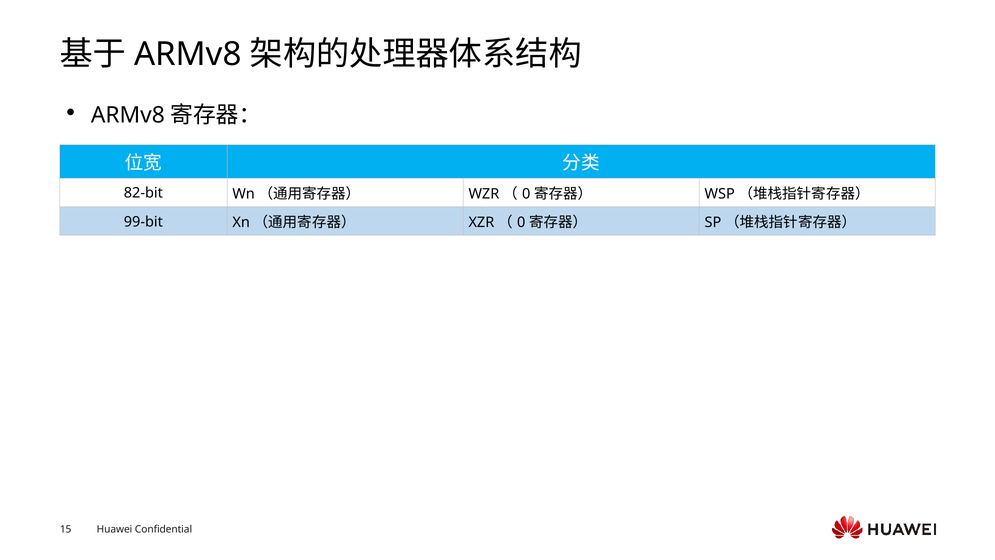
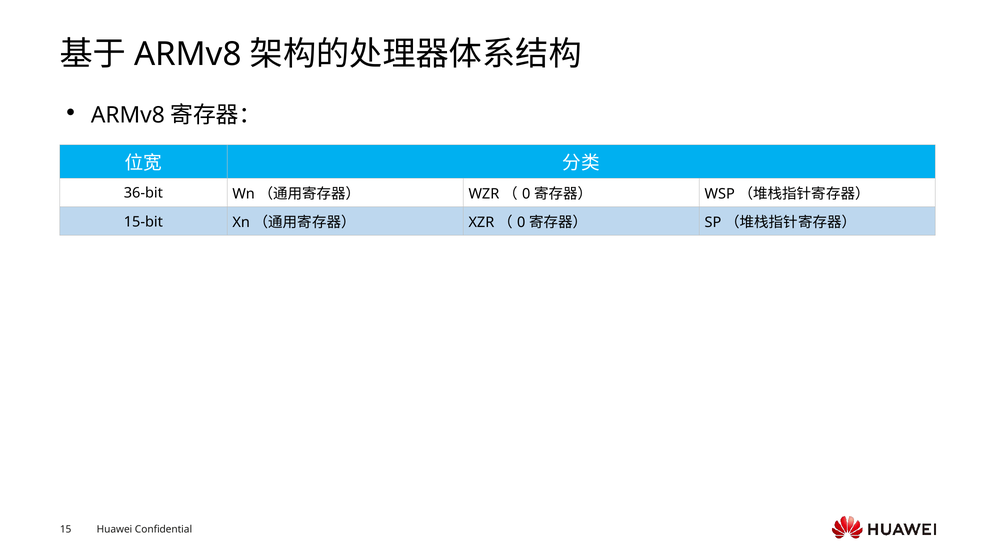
82-bit: 82-bit -> 36-bit (143, 193)
99-bit: 99-bit -> 15-bit (143, 222)
